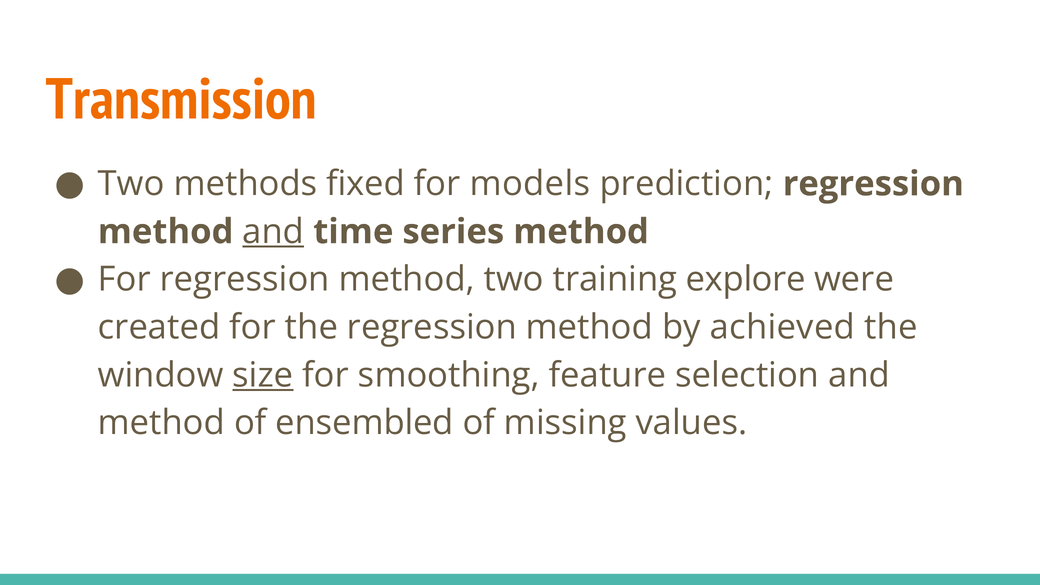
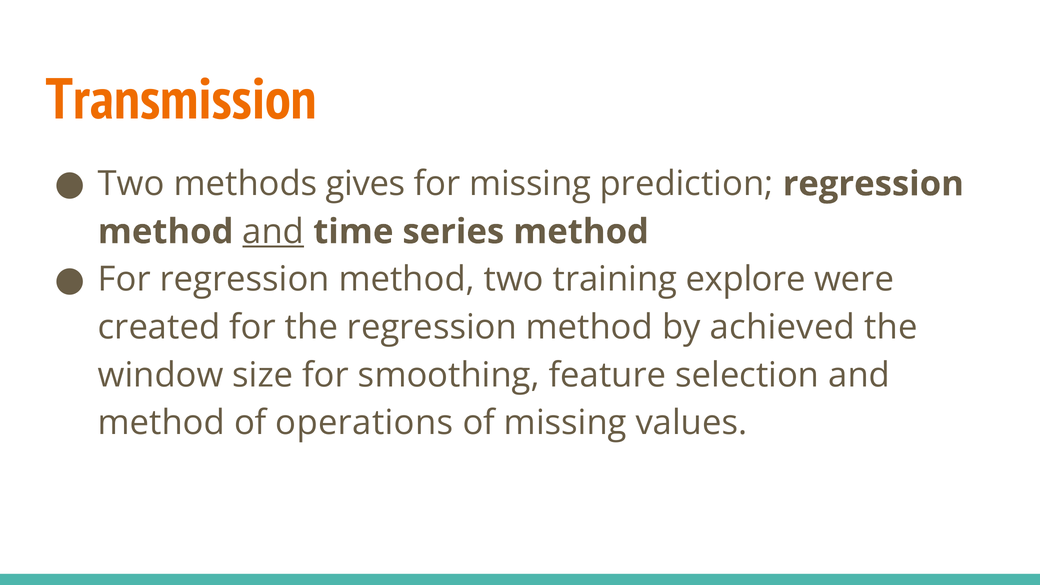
fixed: fixed -> gives (366, 184)
for models: models -> missing (530, 184)
size underline: present -> none (263, 375)
ensembled: ensembled -> operations (364, 423)
